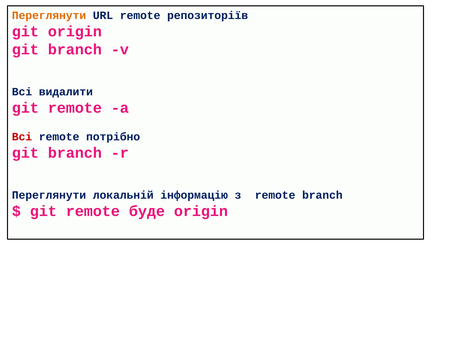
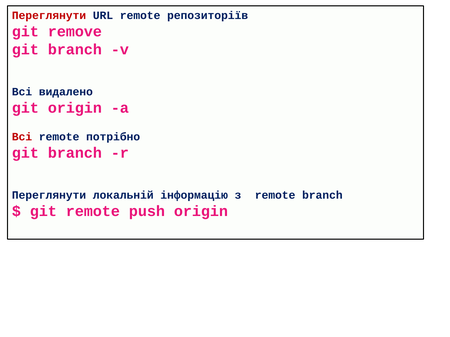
Переглянути colour: orange -> red (49, 15)
git origin: origin -> remove (75, 31)
видалити: видалити -> видалено (66, 92)
remote: remote -> origin (75, 108)
буде: буде -> push (147, 211)
